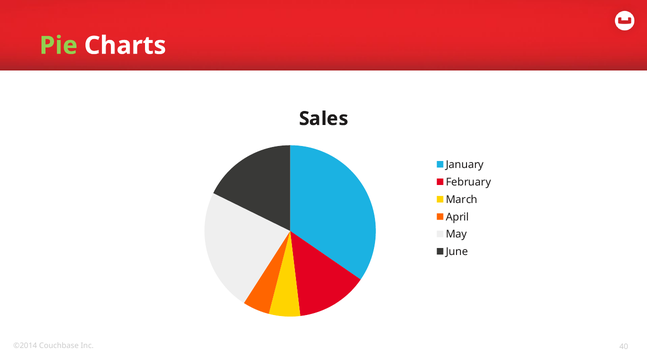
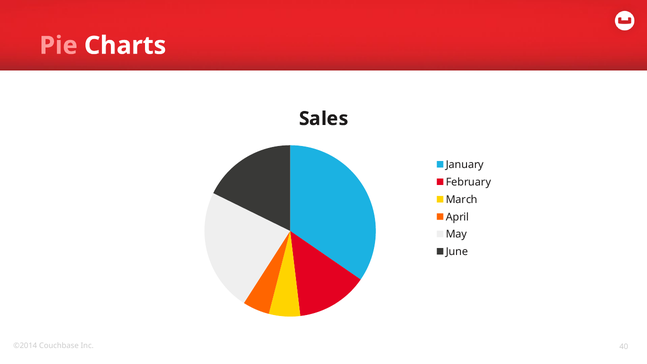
Pie colour: light green -> pink (59, 46)
